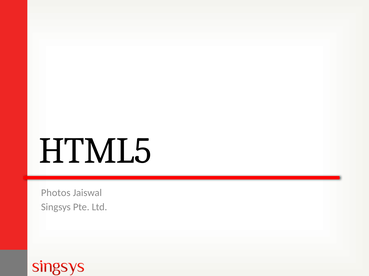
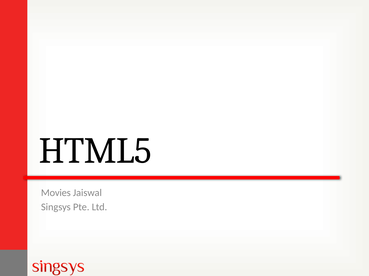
Photos: Photos -> Movies (56, 193)
